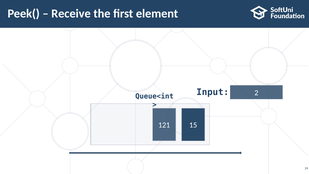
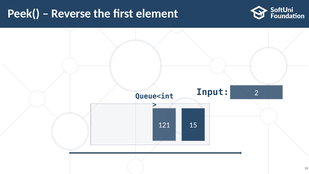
Receive: Receive -> Reverse (71, 14)
